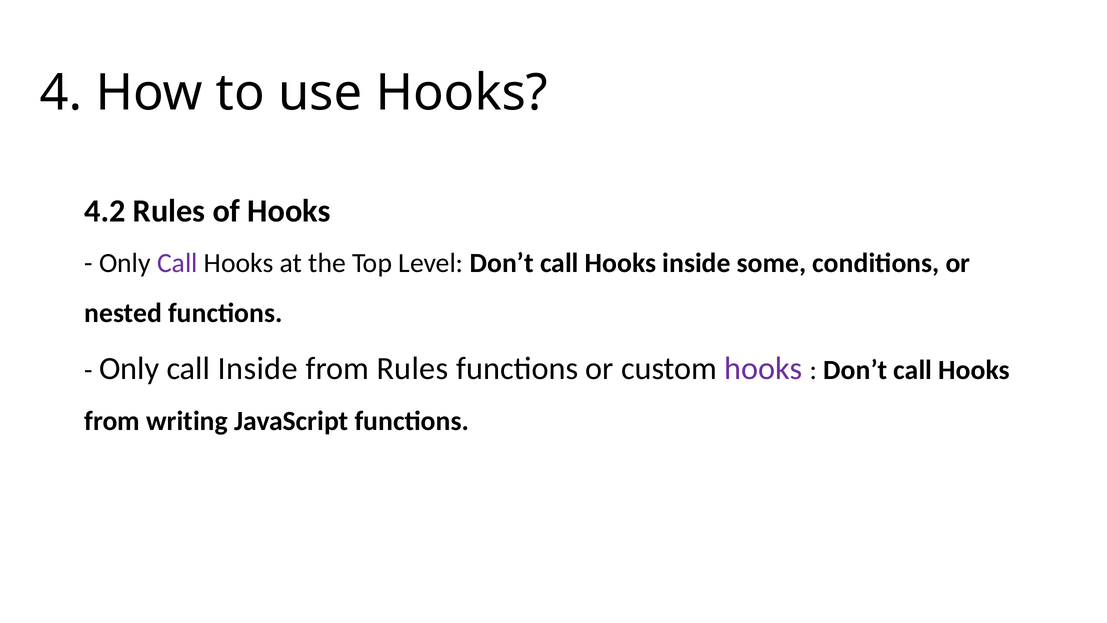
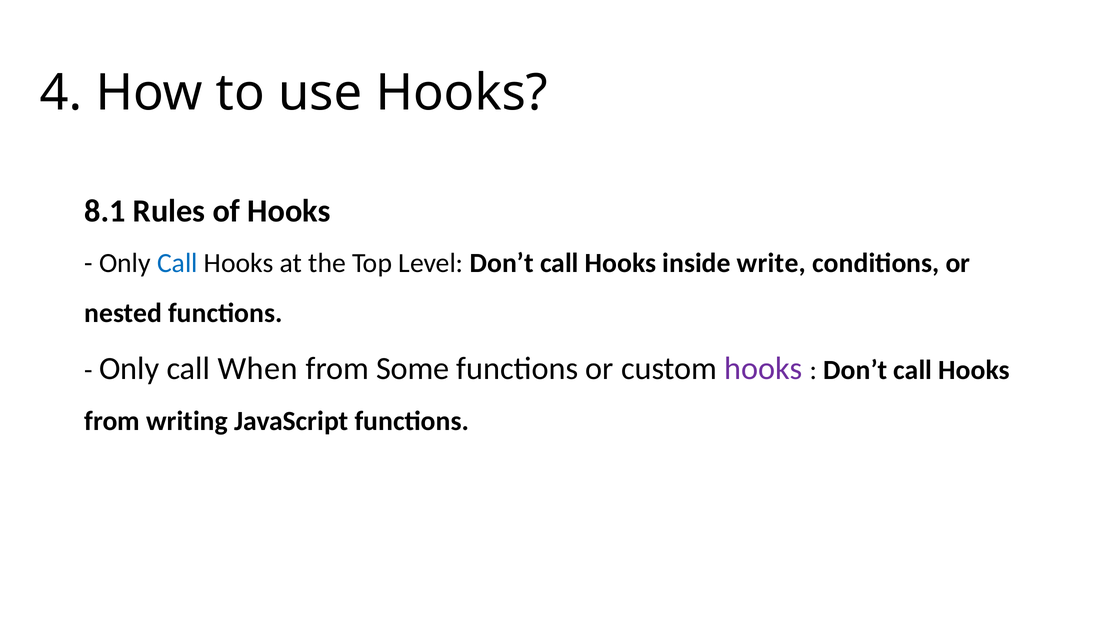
4.2: 4.2 -> 8.1 (105, 211)
Call colour: purple -> blue (177, 263)
some: some -> write (771, 263)
call Inside: Inside -> When (258, 368)
from Rules: Rules -> Some (413, 368)
